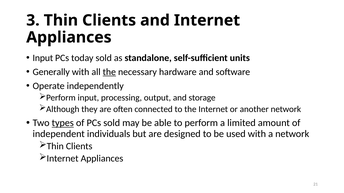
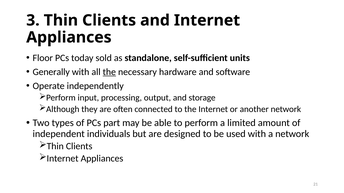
Input: Input -> Floor (43, 58)
types underline: present -> none (63, 123)
PCs sold: sold -> part (112, 123)
